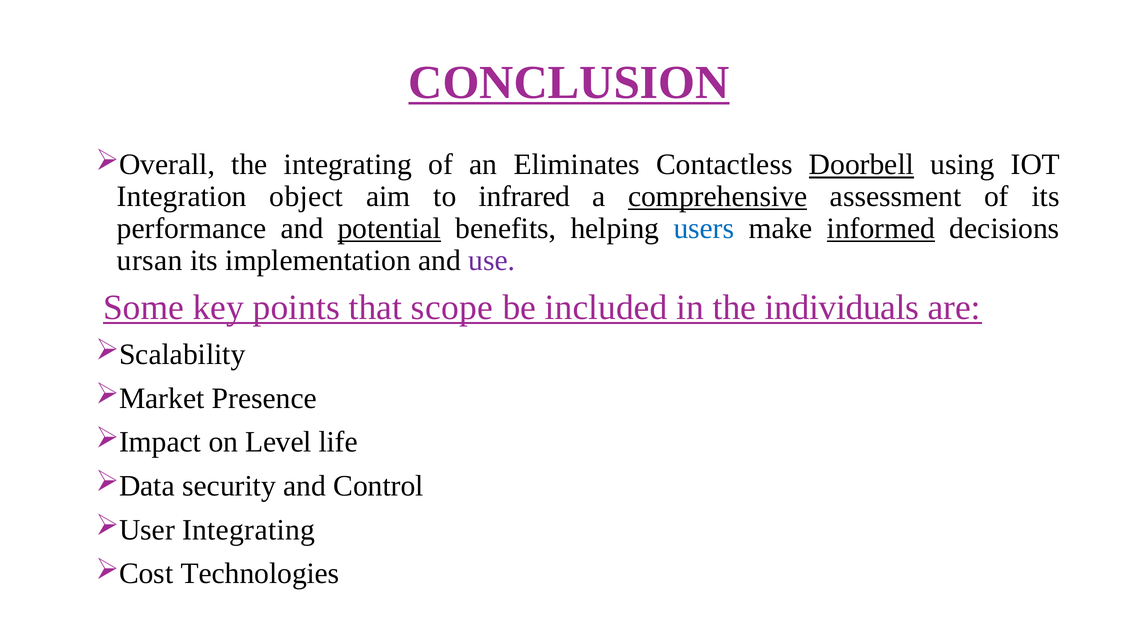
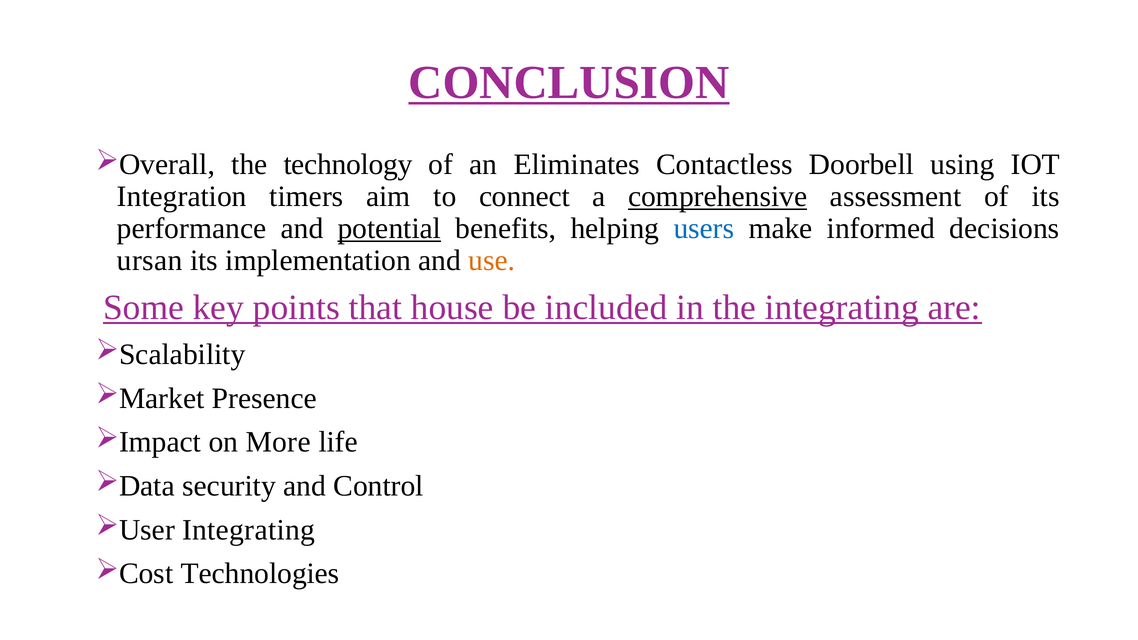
the integrating: integrating -> technology (348, 165)
Doorbell underline: present -> none (861, 165)
object: object -> timers (306, 197)
infrared: infrared -> connect (524, 197)
informed underline: present -> none (881, 229)
use colour: purple -> orange (492, 261)
scope: scope -> house (452, 308)
the individuals: individuals -> integrating (842, 308)
Level: Level -> More (278, 442)
